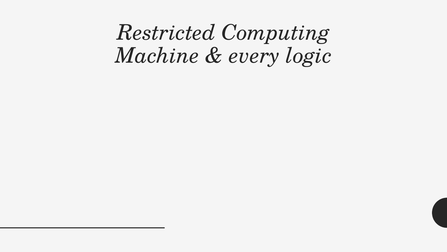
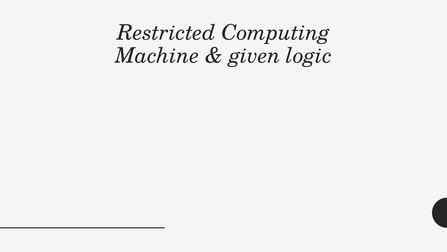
every: every -> given (255, 56)
